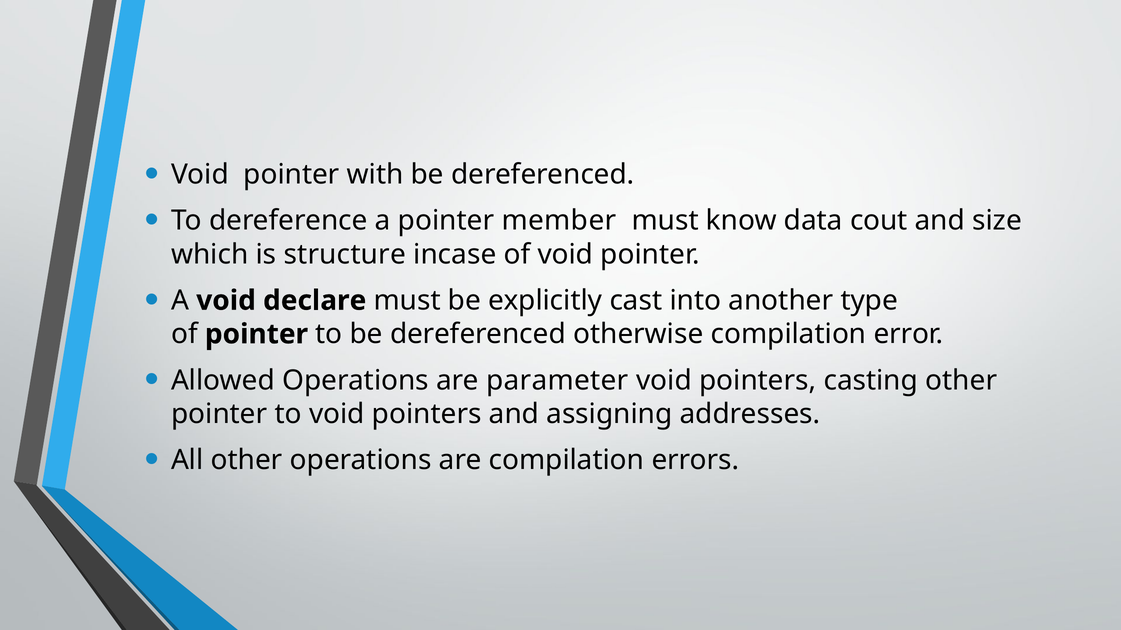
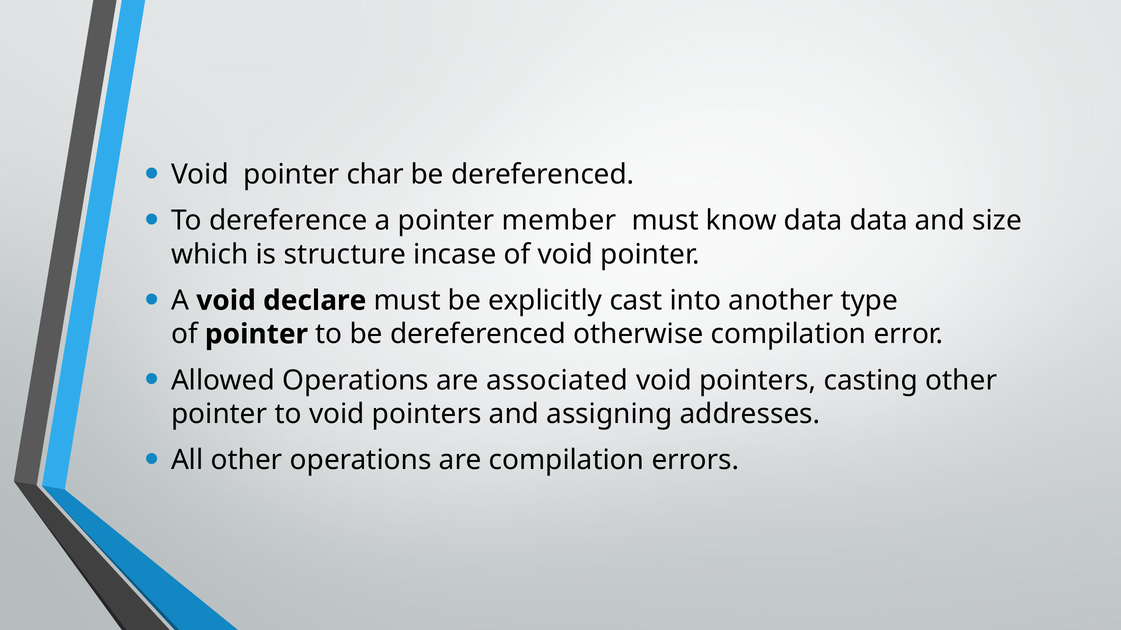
with: with -> char (375, 175)
data cout: cout -> data (879, 221)
parameter: parameter -> associated (557, 381)
